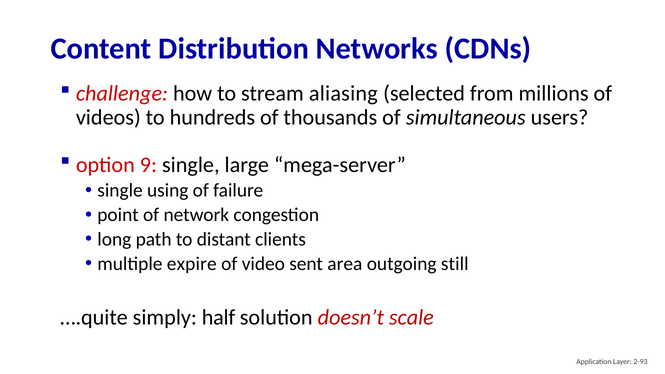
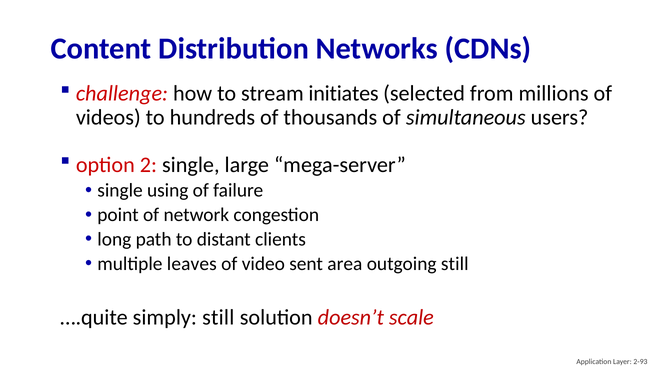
aliasing: aliasing -> initiates (344, 94)
9: 9 -> 2 (148, 165)
expire: expire -> leaves (192, 264)
simply half: half -> still (218, 317)
